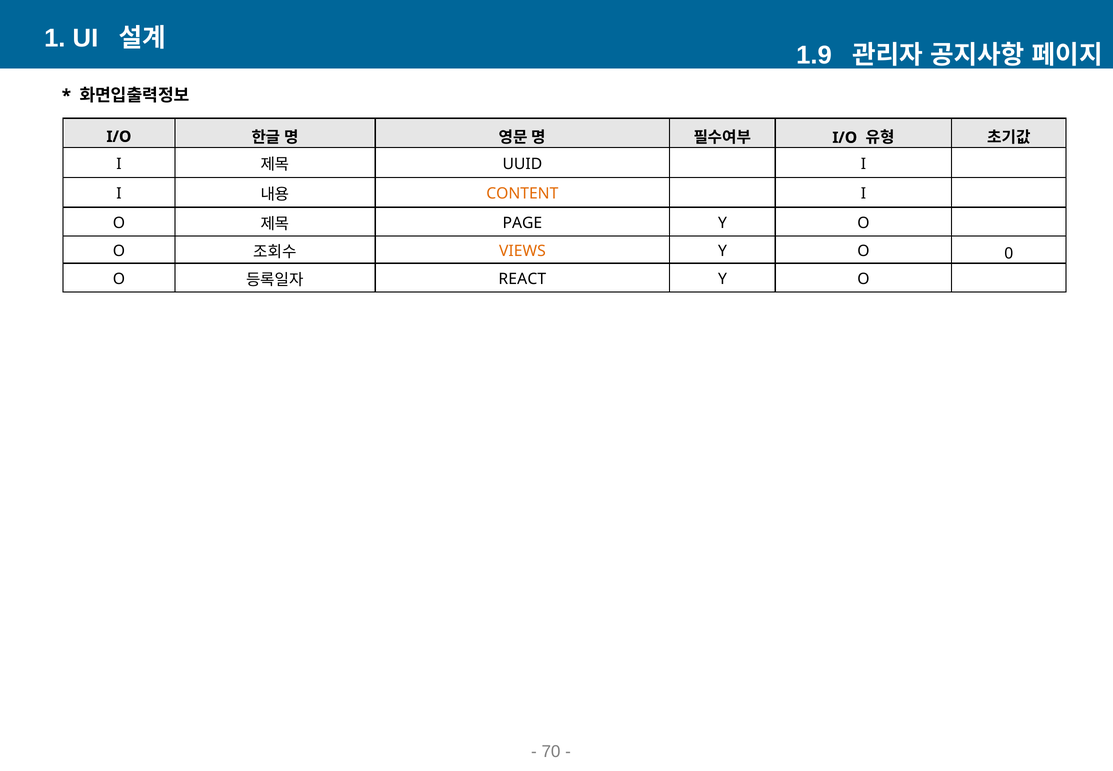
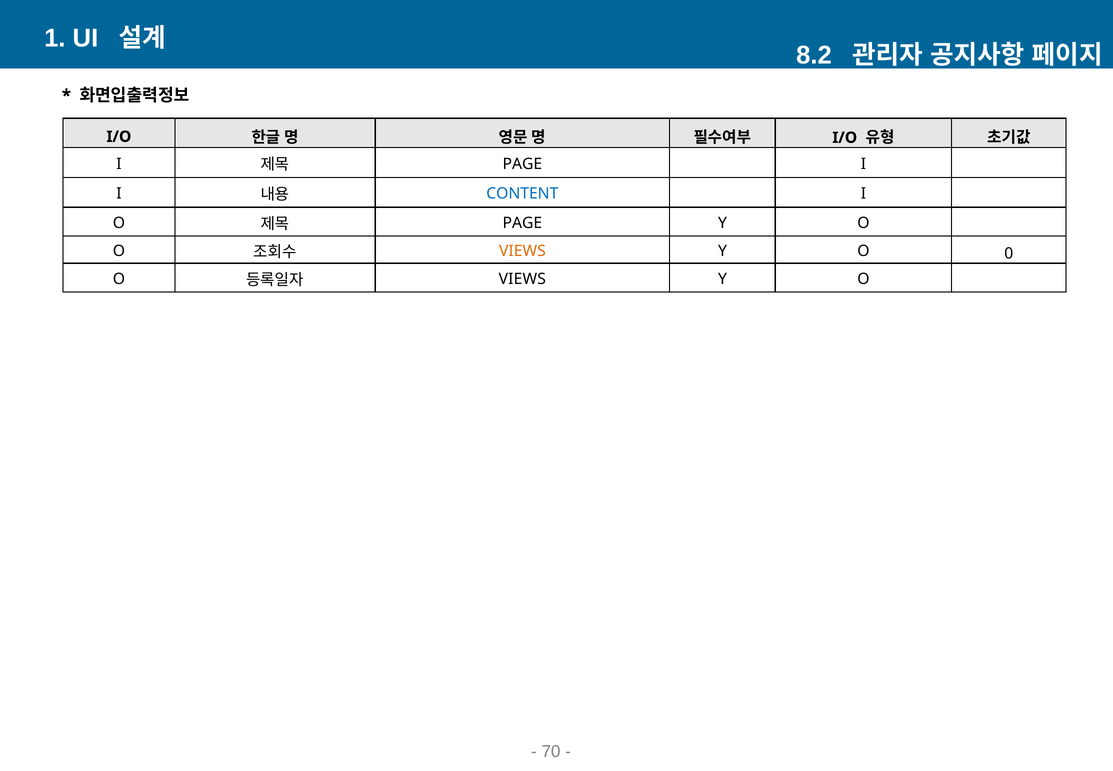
1.9: 1.9 -> 8.2 (814, 55)
UUID: UUID -> PAGE (522, 164)
CONTENT colour: orange -> blue (522, 194)
REACT: REACT -> VIEWS (522, 279)
